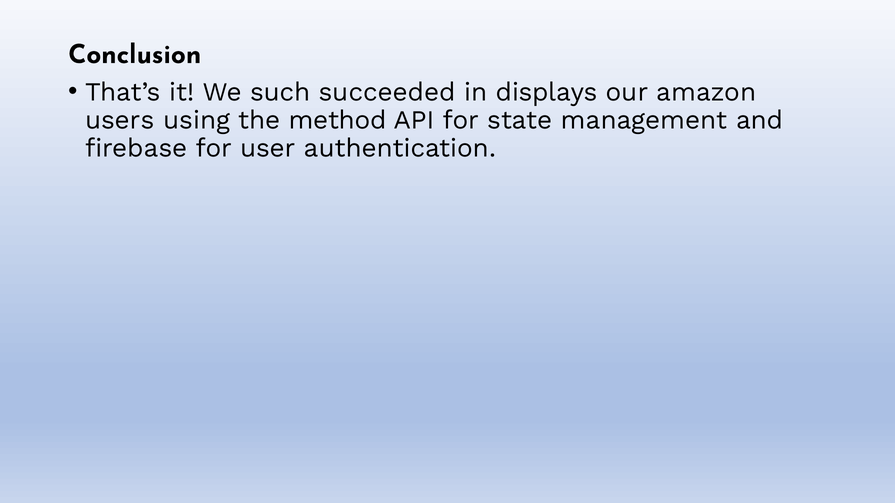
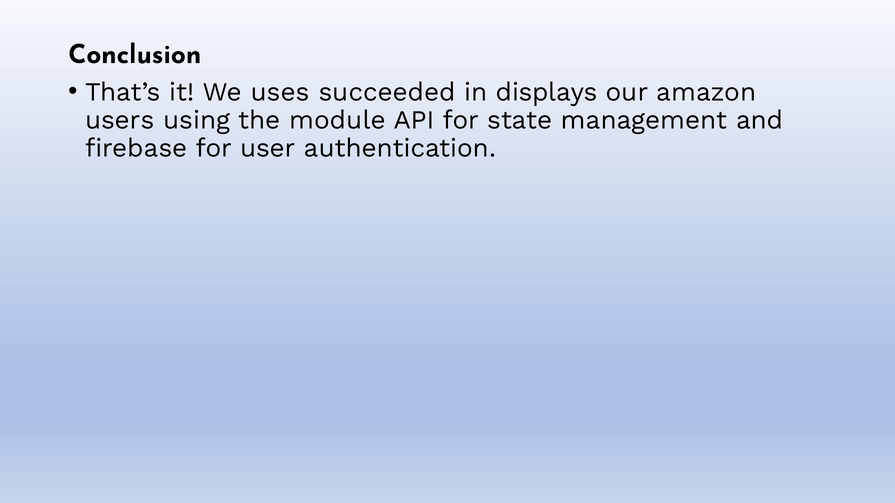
such: such -> uses (280, 92)
method: method -> module (337, 120)
